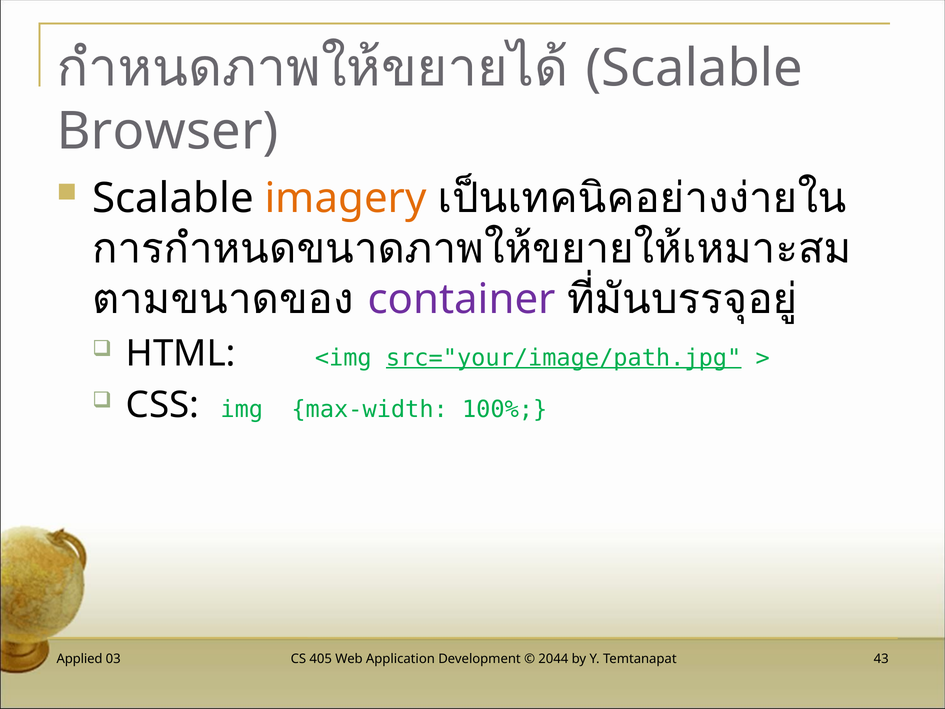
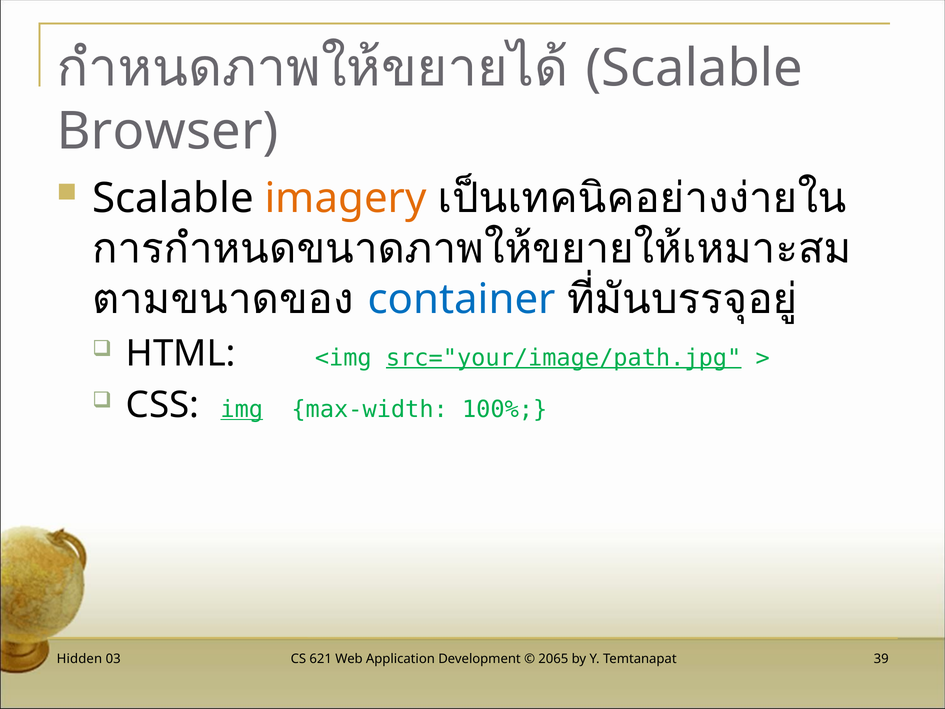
container colour: purple -> blue (462, 299)
img underline: none -> present (242, 409)
Applied: Applied -> Hidden (79, 659)
405: 405 -> 621 (321, 659)
2044: 2044 -> 2065 (553, 659)
43: 43 -> 39 (881, 659)
